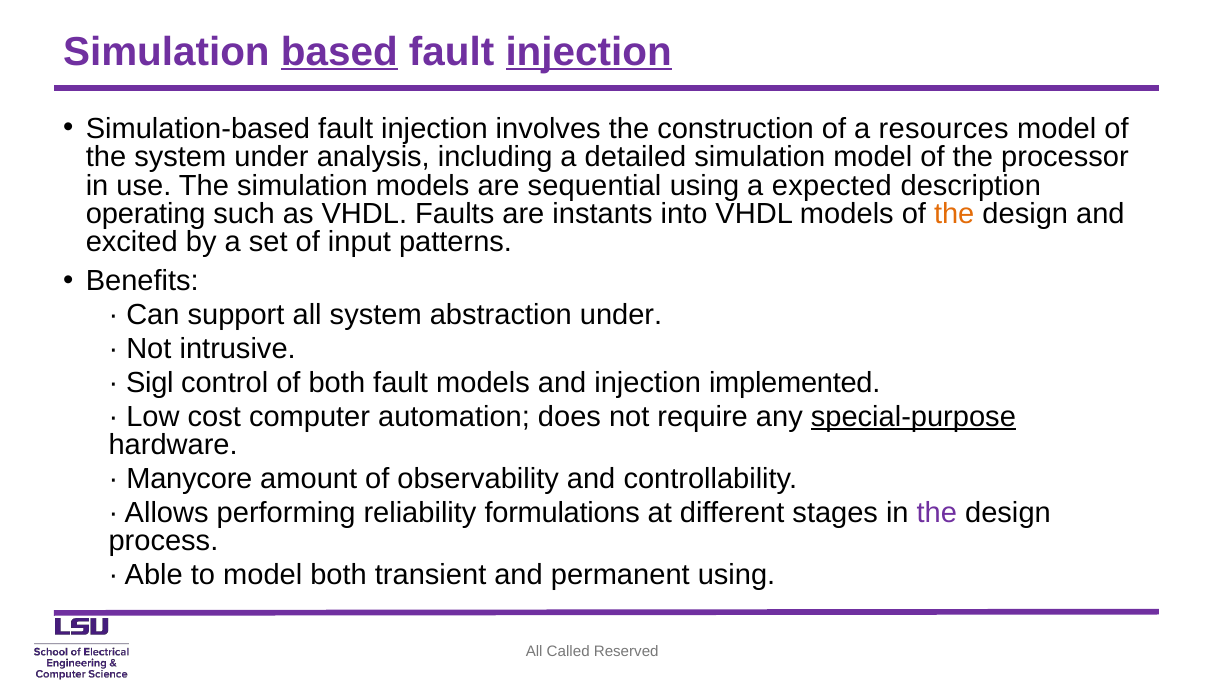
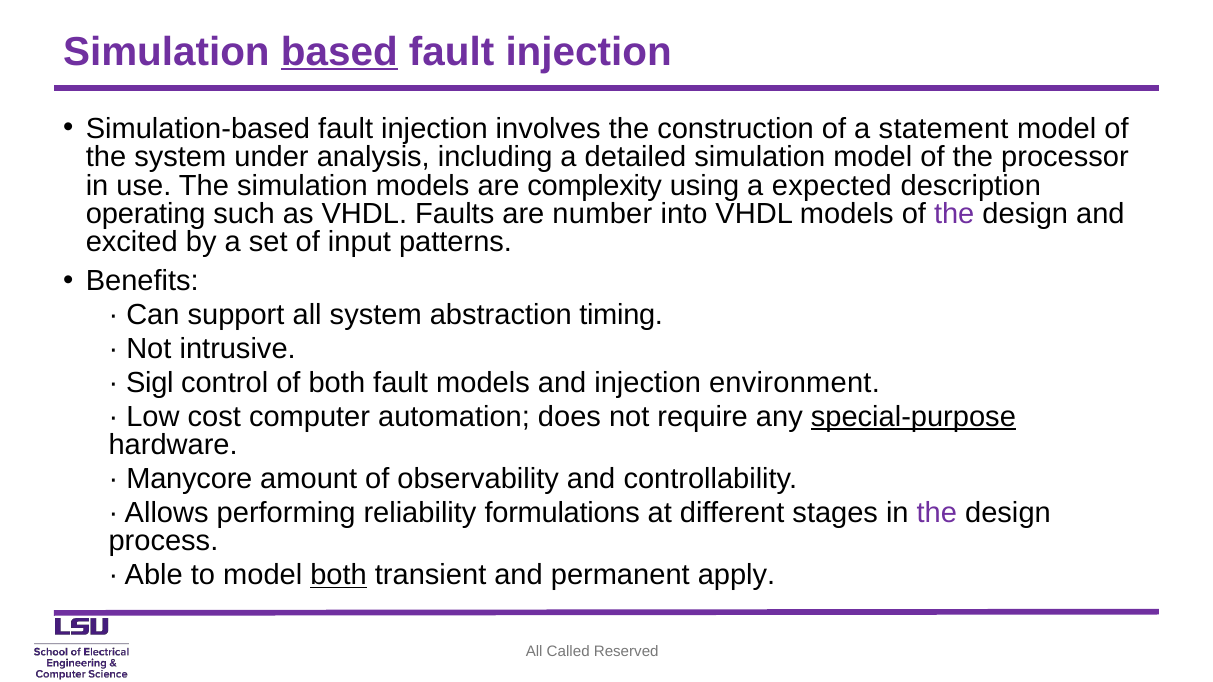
injection underline: present -> none (589, 52)
resources: resources -> statement (944, 129)
sequential: sequential -> complexity (595, 186)
instants: instants -> number (602, 214)
the colour: orange -> purple (954, 214)
abstraction under: under -> timing (621, 315)
implemented: implemented -> environment (794, 383)
both underline: none -> present (339, 575)
permanent using: using -> apply (736, 575)
